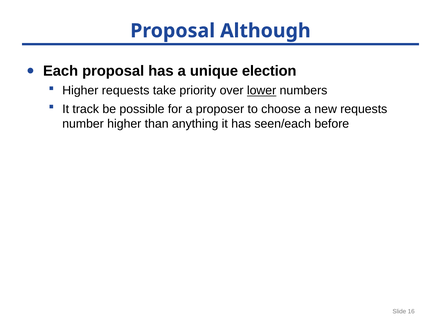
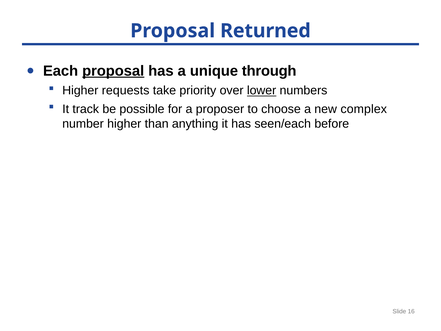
Although: Although -> Returned (265, 31)
proposal underline: none -> present (113, 71)
election: election -> through (269, 71)
new requests: requests -> complex (364, 109)
